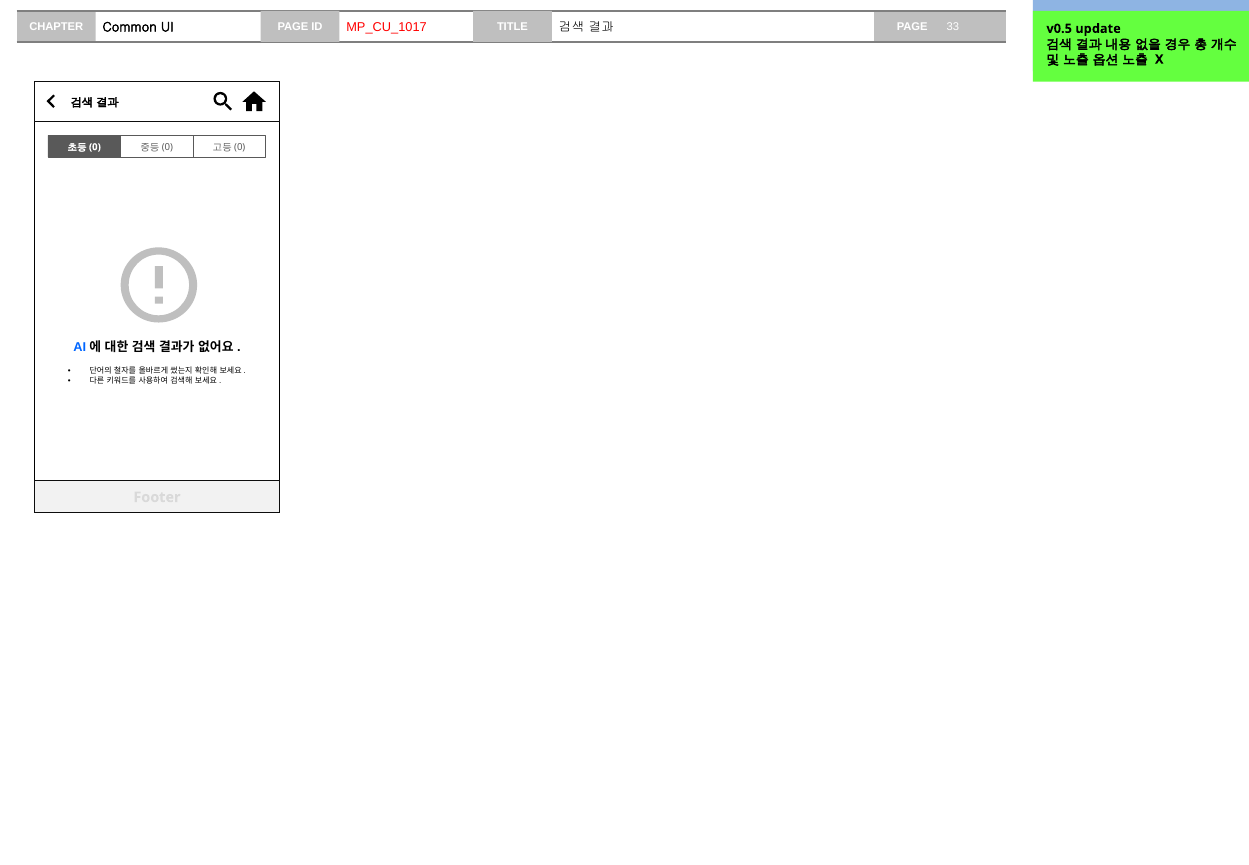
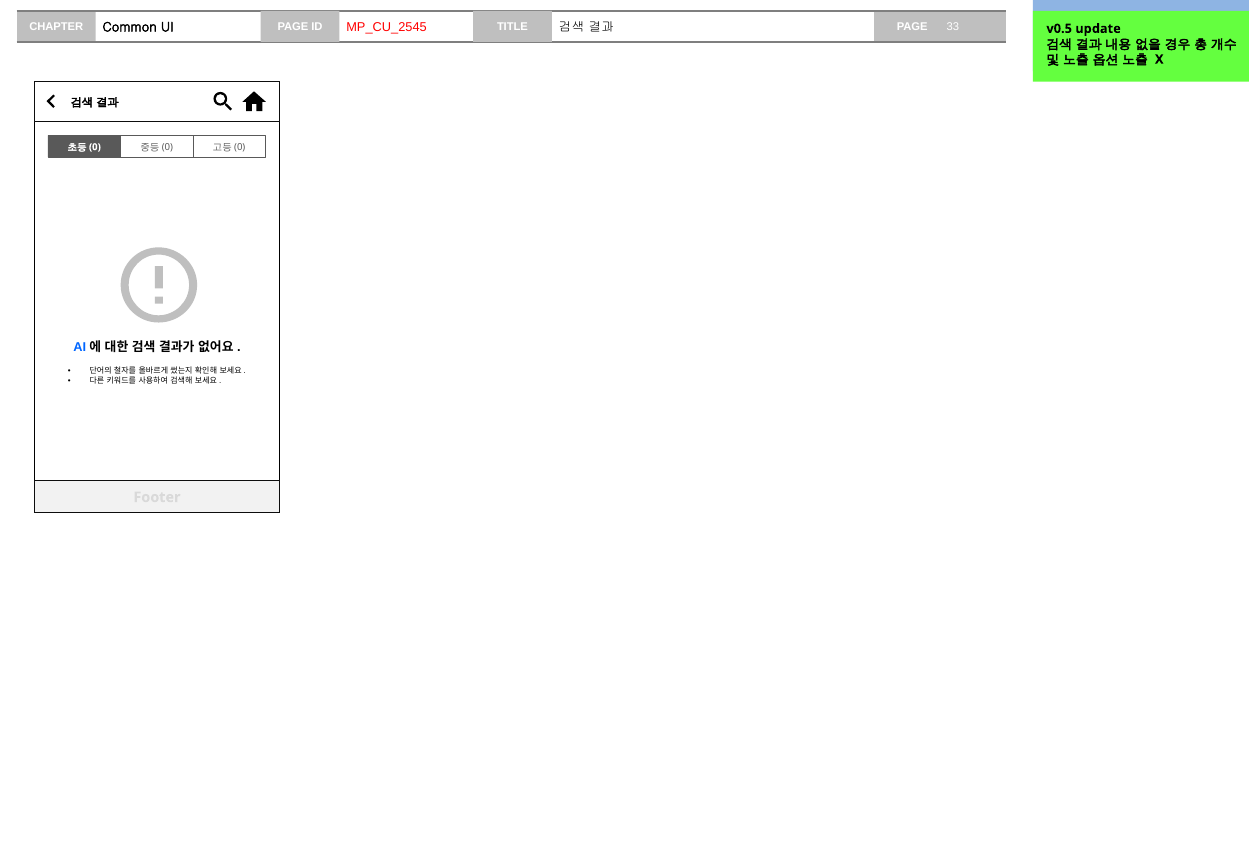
MP_CU_1017: MP_CU_1017 -> MP_CU_2545 (387, 27)
